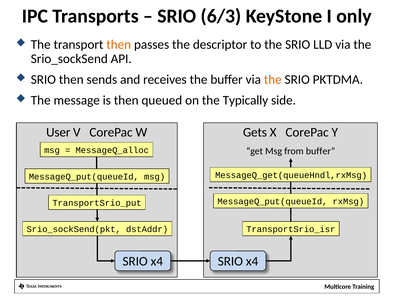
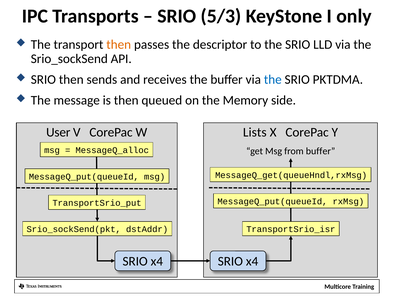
6/3: 6/3 -> 5/3 (221, 16)
the colour: orange -> blue (273, 79)
Typically: Typically -> Memory (245, 100)
Gets: Gets -> Lists (255, 132)
